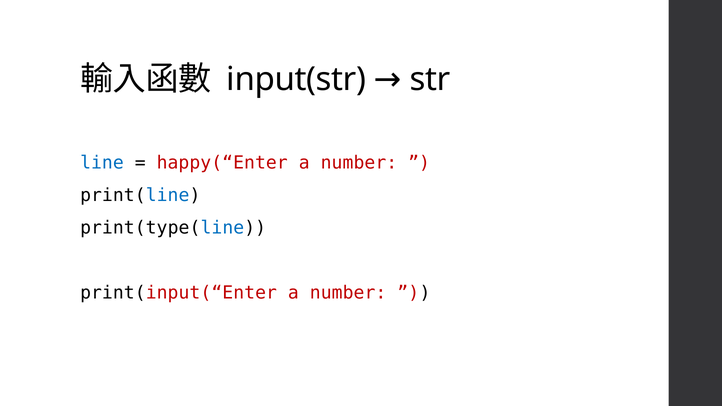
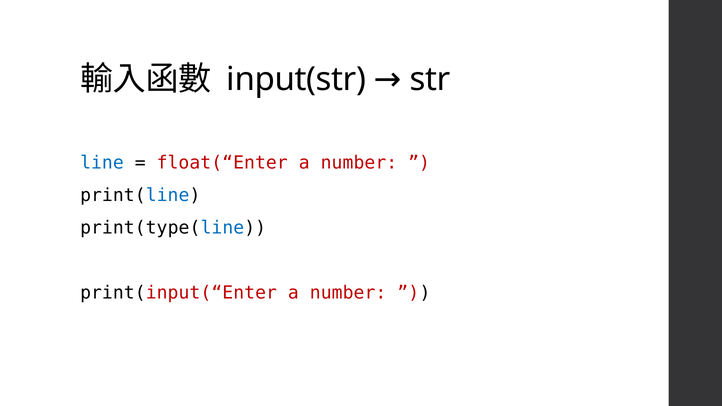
happy(“Enter: happy(“Enter -> float(“Enter (222, 163)
